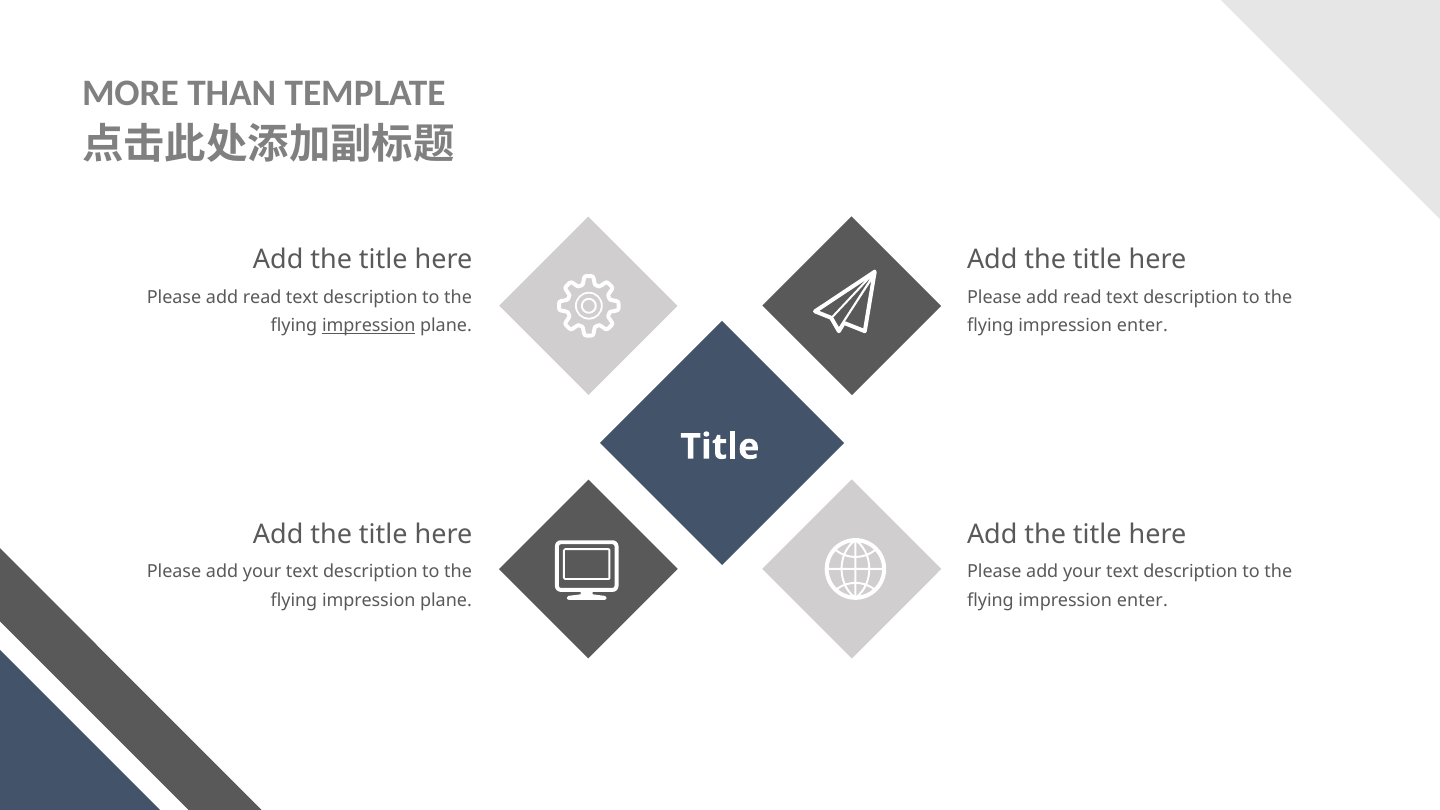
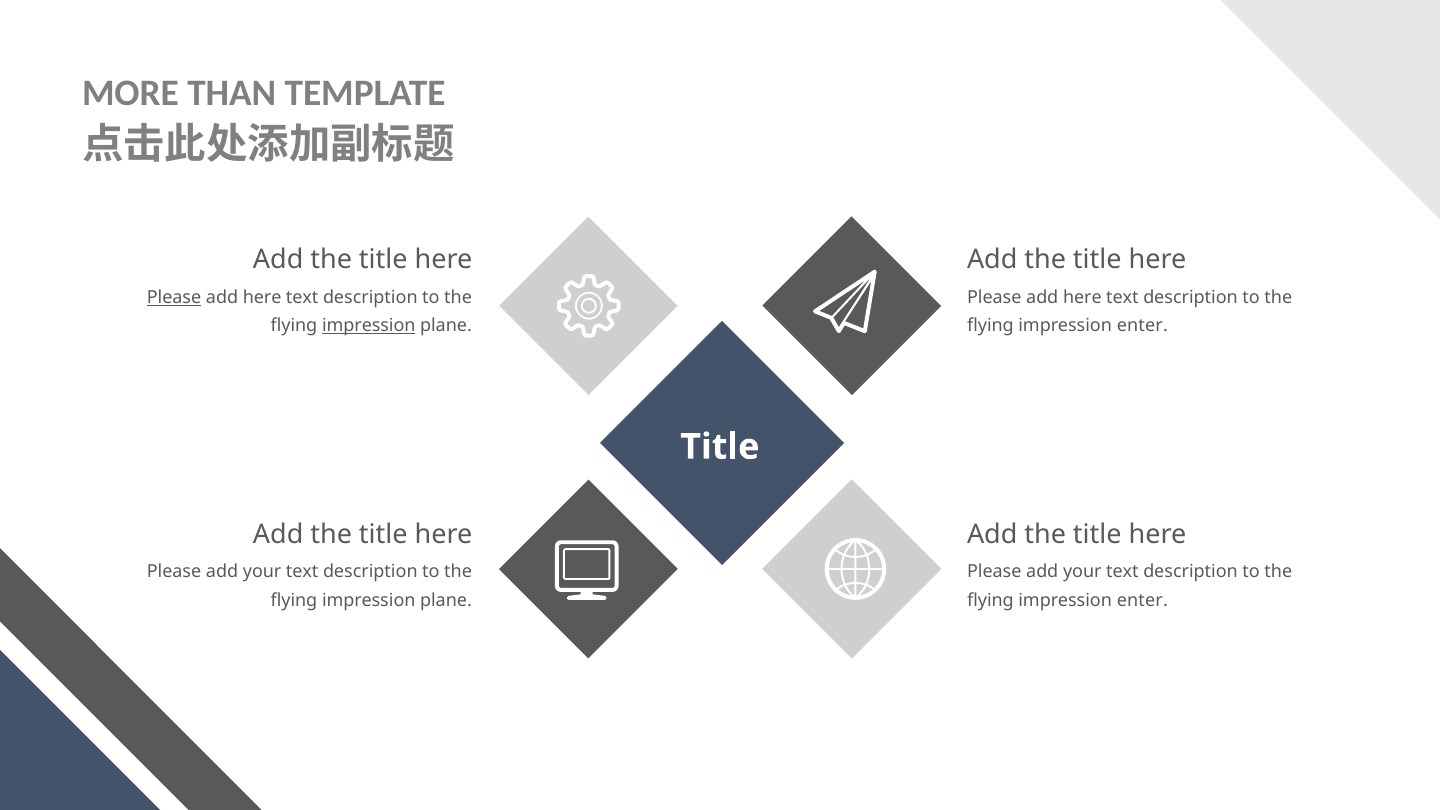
Please underline: none -> present (174, 298)
read: read -> here (262, 298)
read: read -> here (1082, 298)
